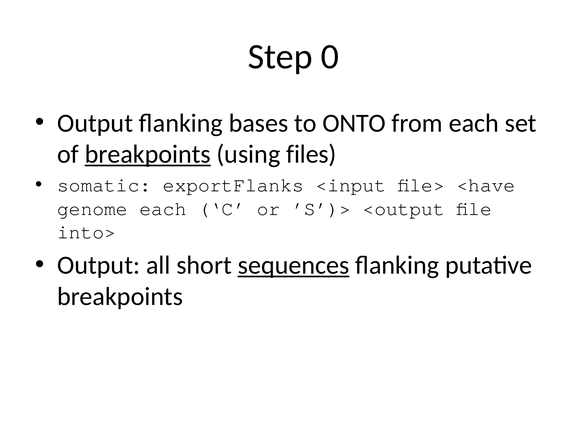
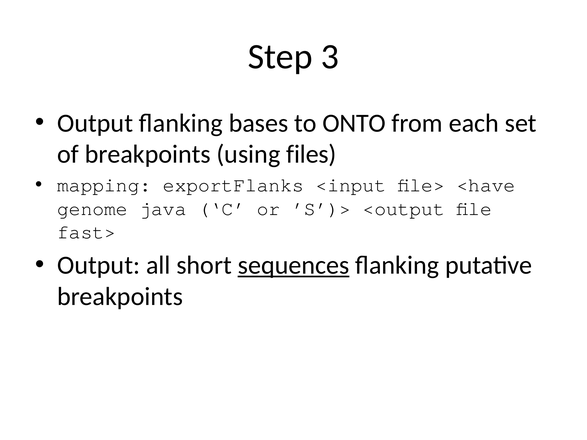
0: 0 -> 3 (330, 57)
breakpoints underline: present -> none (148, 154)
somatic: somatic -> mapping (104, 185)
genome each: each -> java (163, 209)
into>: into> -> fast> (87, 232)
